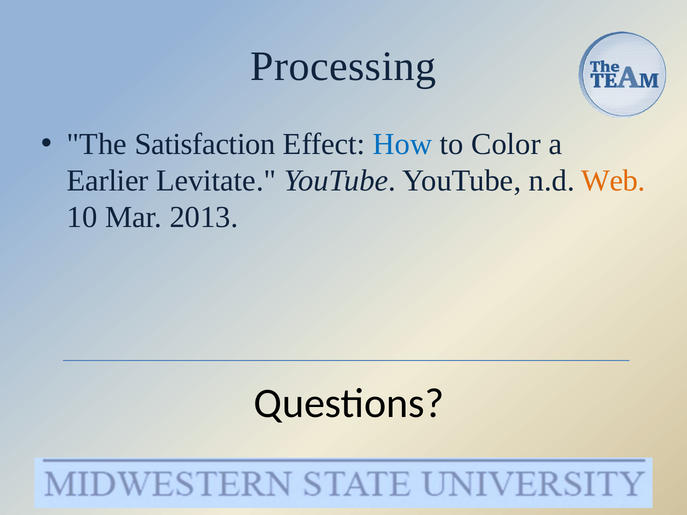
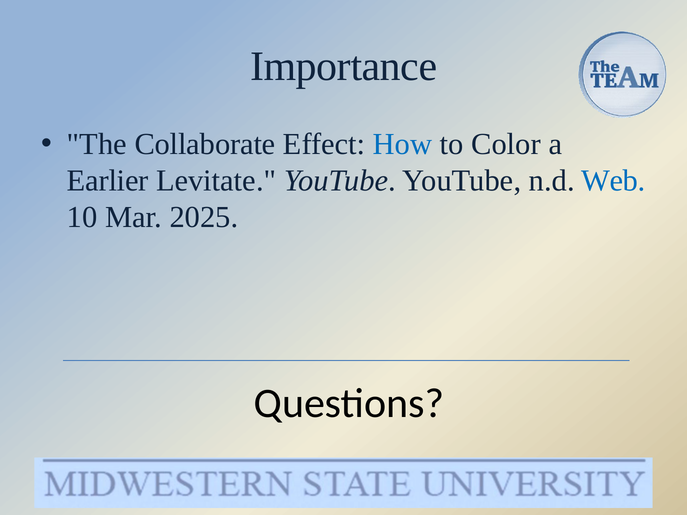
Processing: Processing -> Importance (344, 67)
Satisfaction: Satisfaction -> Collaborate (205, 144)
Web colour: orange -> blue (613, 181)
2013: 2013 -> 2025 (204, 217)
